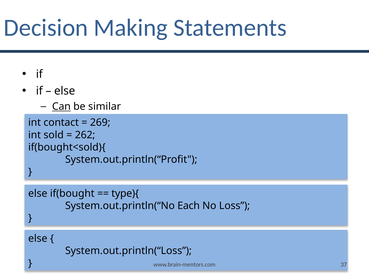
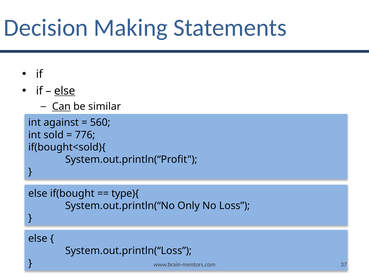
else underline: none -> present (65, 91)
contact: contact -> against (61, 122)
269: 269 -> 560 (100, 122)
262: 262 -> 776 (85, 135)
Each: Each -> Only (189, 205)
